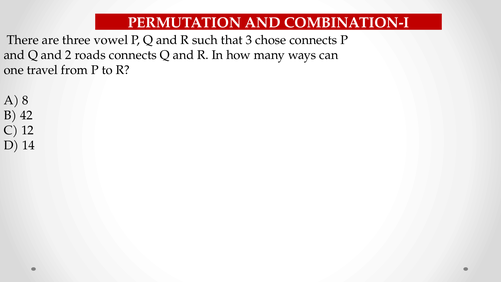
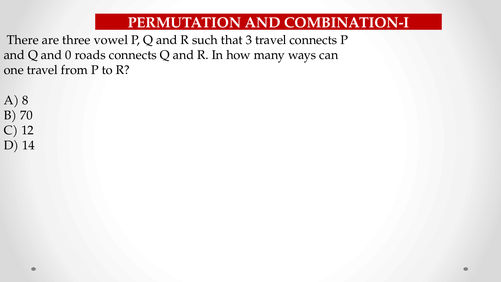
3 chose: chose -> travel (271, 40)
2: 2 -> 0 (68, 55)
42: 42 -> 70 (26, 115)
